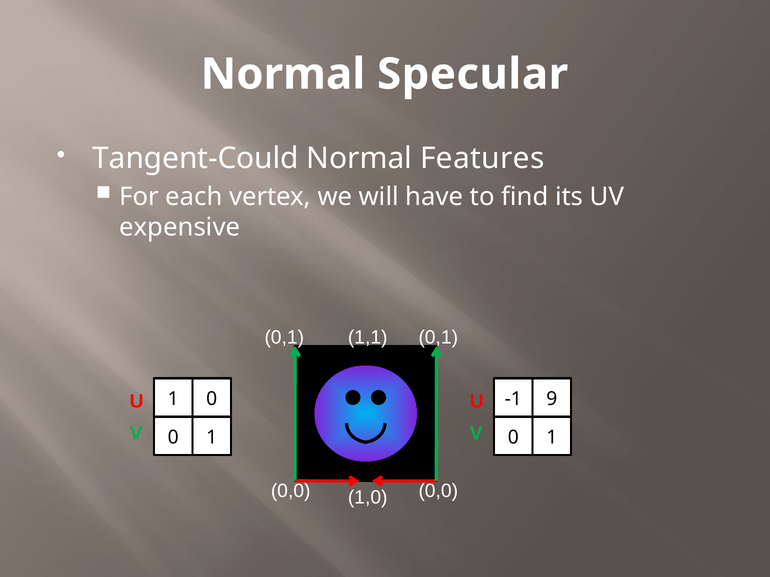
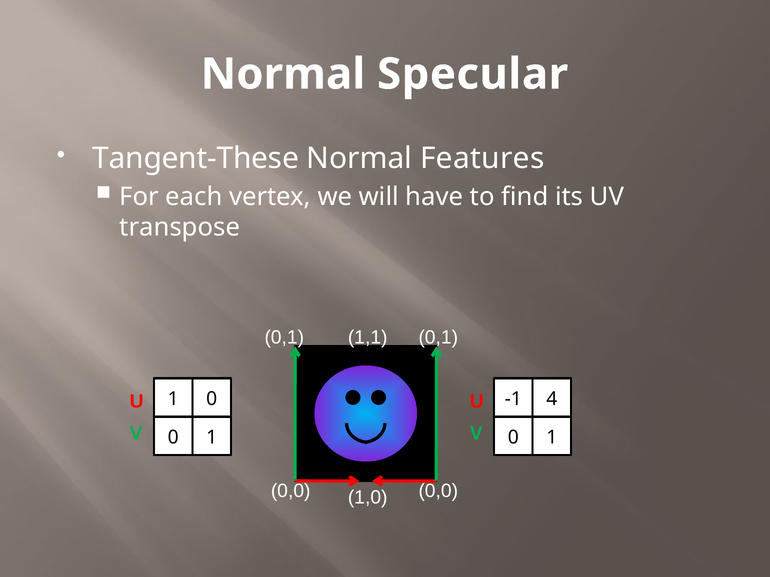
Tangent-Could: Tangent-Could -> Tangent-These (196, 159)
expensive: expensive -> transpose (180, 228)
9: 9 -> 4 (552, 399)
